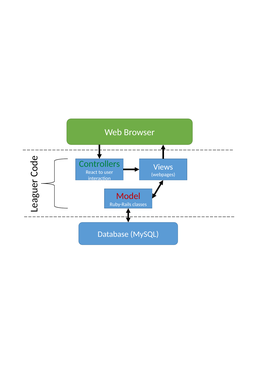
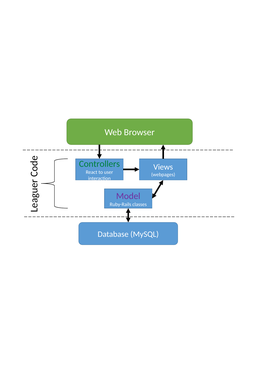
Model colour: red -> purple (128, 196)
